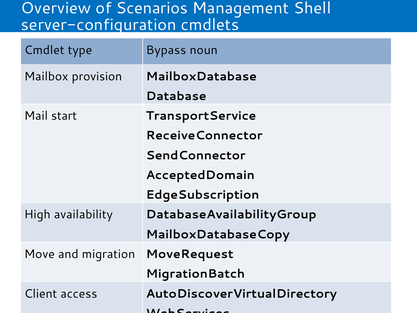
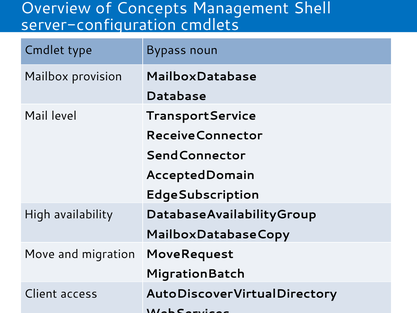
Scenarios: Scenarios -> Concepts (152, 8)
start: start -> level (64, 116)
